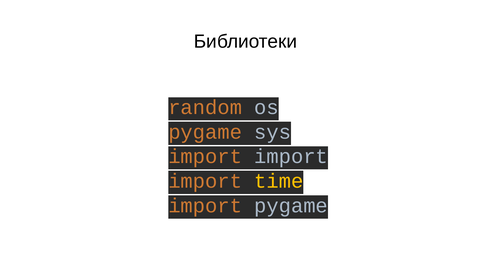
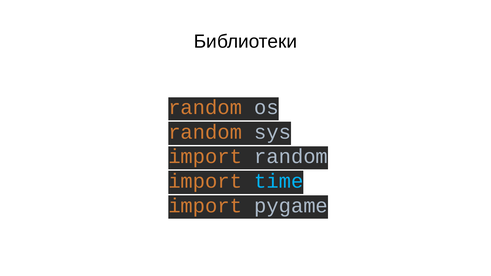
pygame: pygame -> random (205, 132)
import: import -> random (291, 157)
time colour: yellow -> light blue (279, 181)
